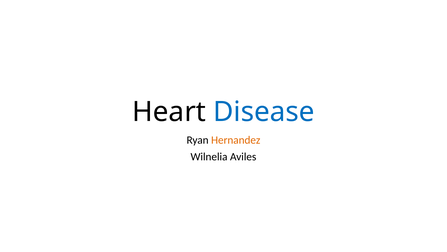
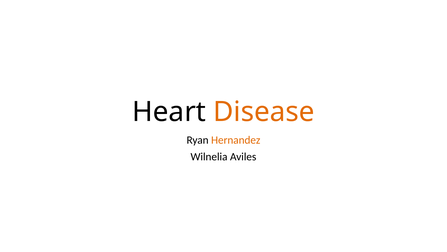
Disease colour: blue -> orange (264, 112)
